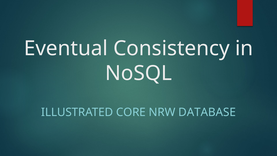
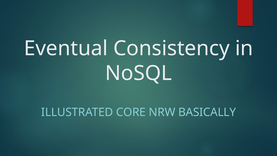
DATABASE: DATABASE -> BASICALLY (207, 112)
